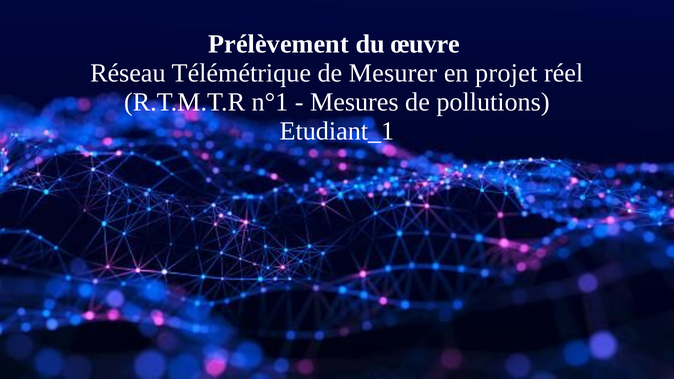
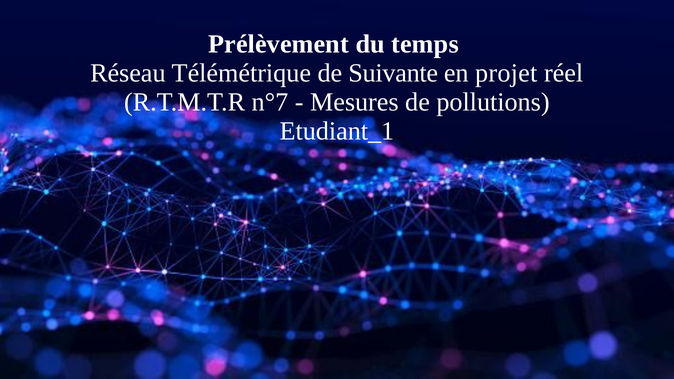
œuvre: œuvre -> temps (425, 44)
Mesurer: Mesurer -> Suivante (393, 73)
n°1: n°1 -> n°7 (270, 102)
